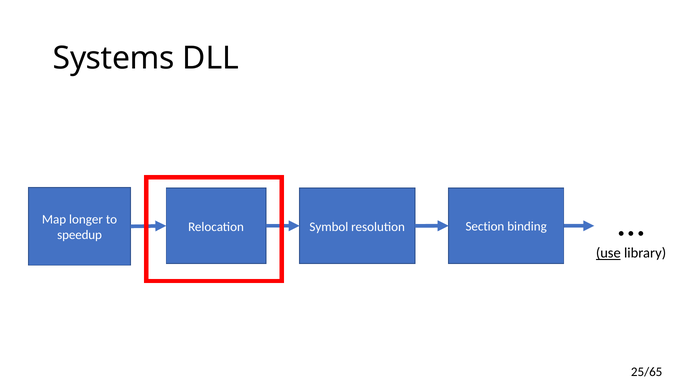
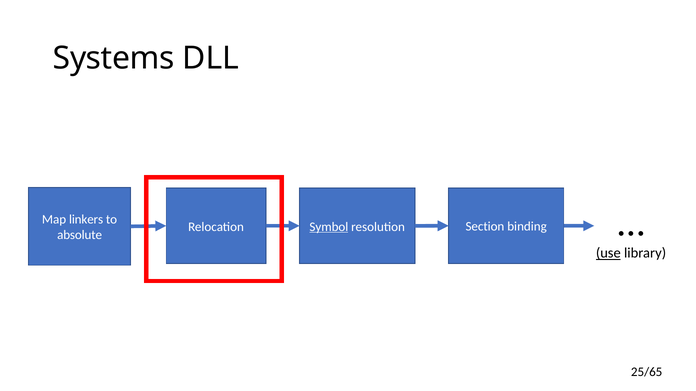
longer: longer -> linkers (86, 220)
Symbol underline: none -> present (329, 227)
speedup: speedup -> absolute (80, 235)
